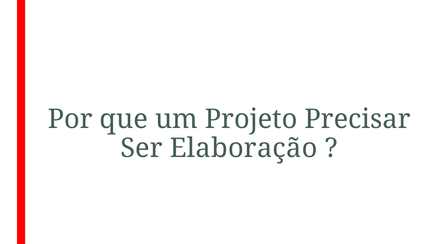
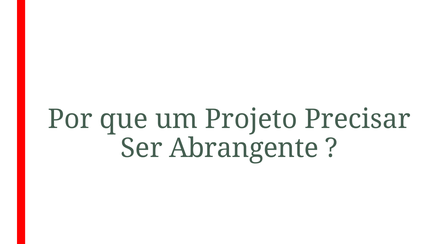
Elaboração: Elaboração -> Abrangente (244, 148)
